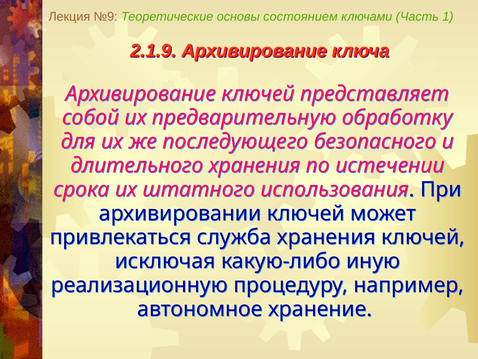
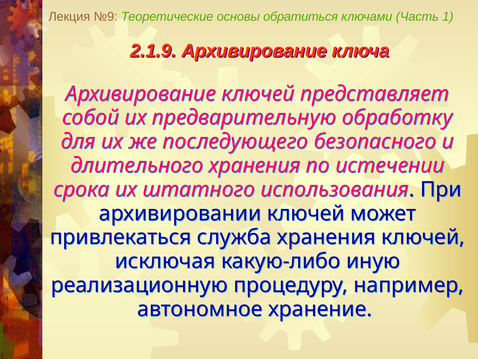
состоянием: состоянием -> обратиться (301, 17)
